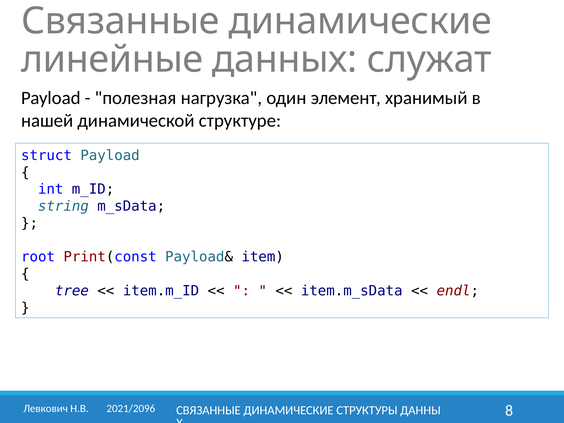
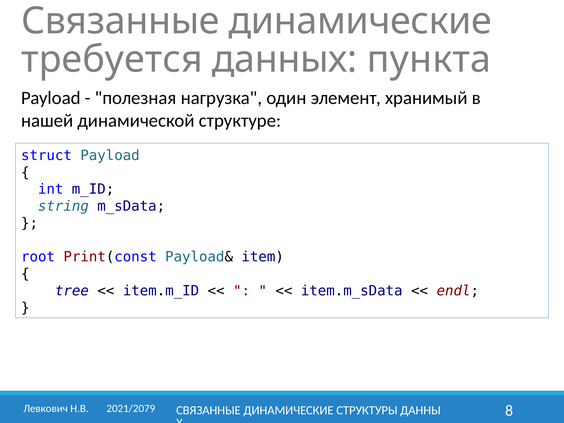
линейные: линейные -> требуется (112, 59)
служат: служат -> пункта (429, 59)
2021/2096: 2021/2096 -> 2021/2079 (131, 409)
